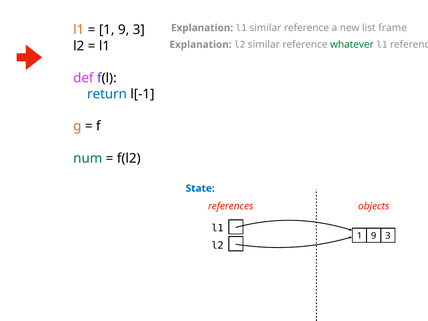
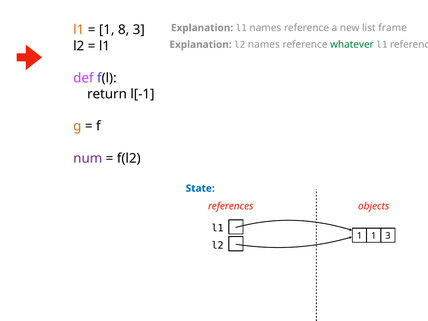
9: 9 -> 8 (124, 30)
l1 similar: similar -> names (265, 28)
l2 similar: similar -> names (264, 45)
return colour: blue -> black (107, 94)
num colour: green -> purple (88, 158)
9: 9 -> 1 (374, 236)
